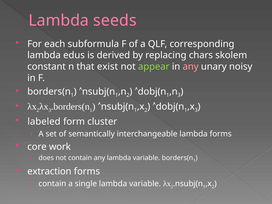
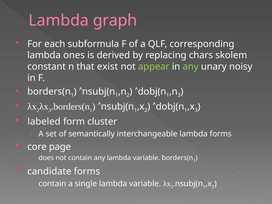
seeds: seeds -> graph (115, 20)
edus: edus -> ones (74, 55)
any colour: pink -> light green (191, 67)
work: work -> page (60, 147)
extraction: extraction -> candidate (49, 171)
